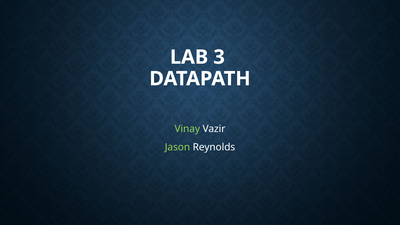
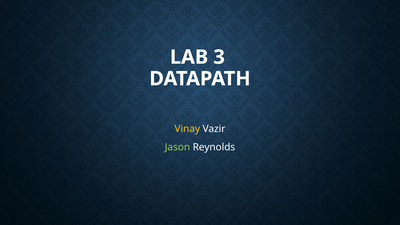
Vinay colour: light green -> yellow (187, 129)
